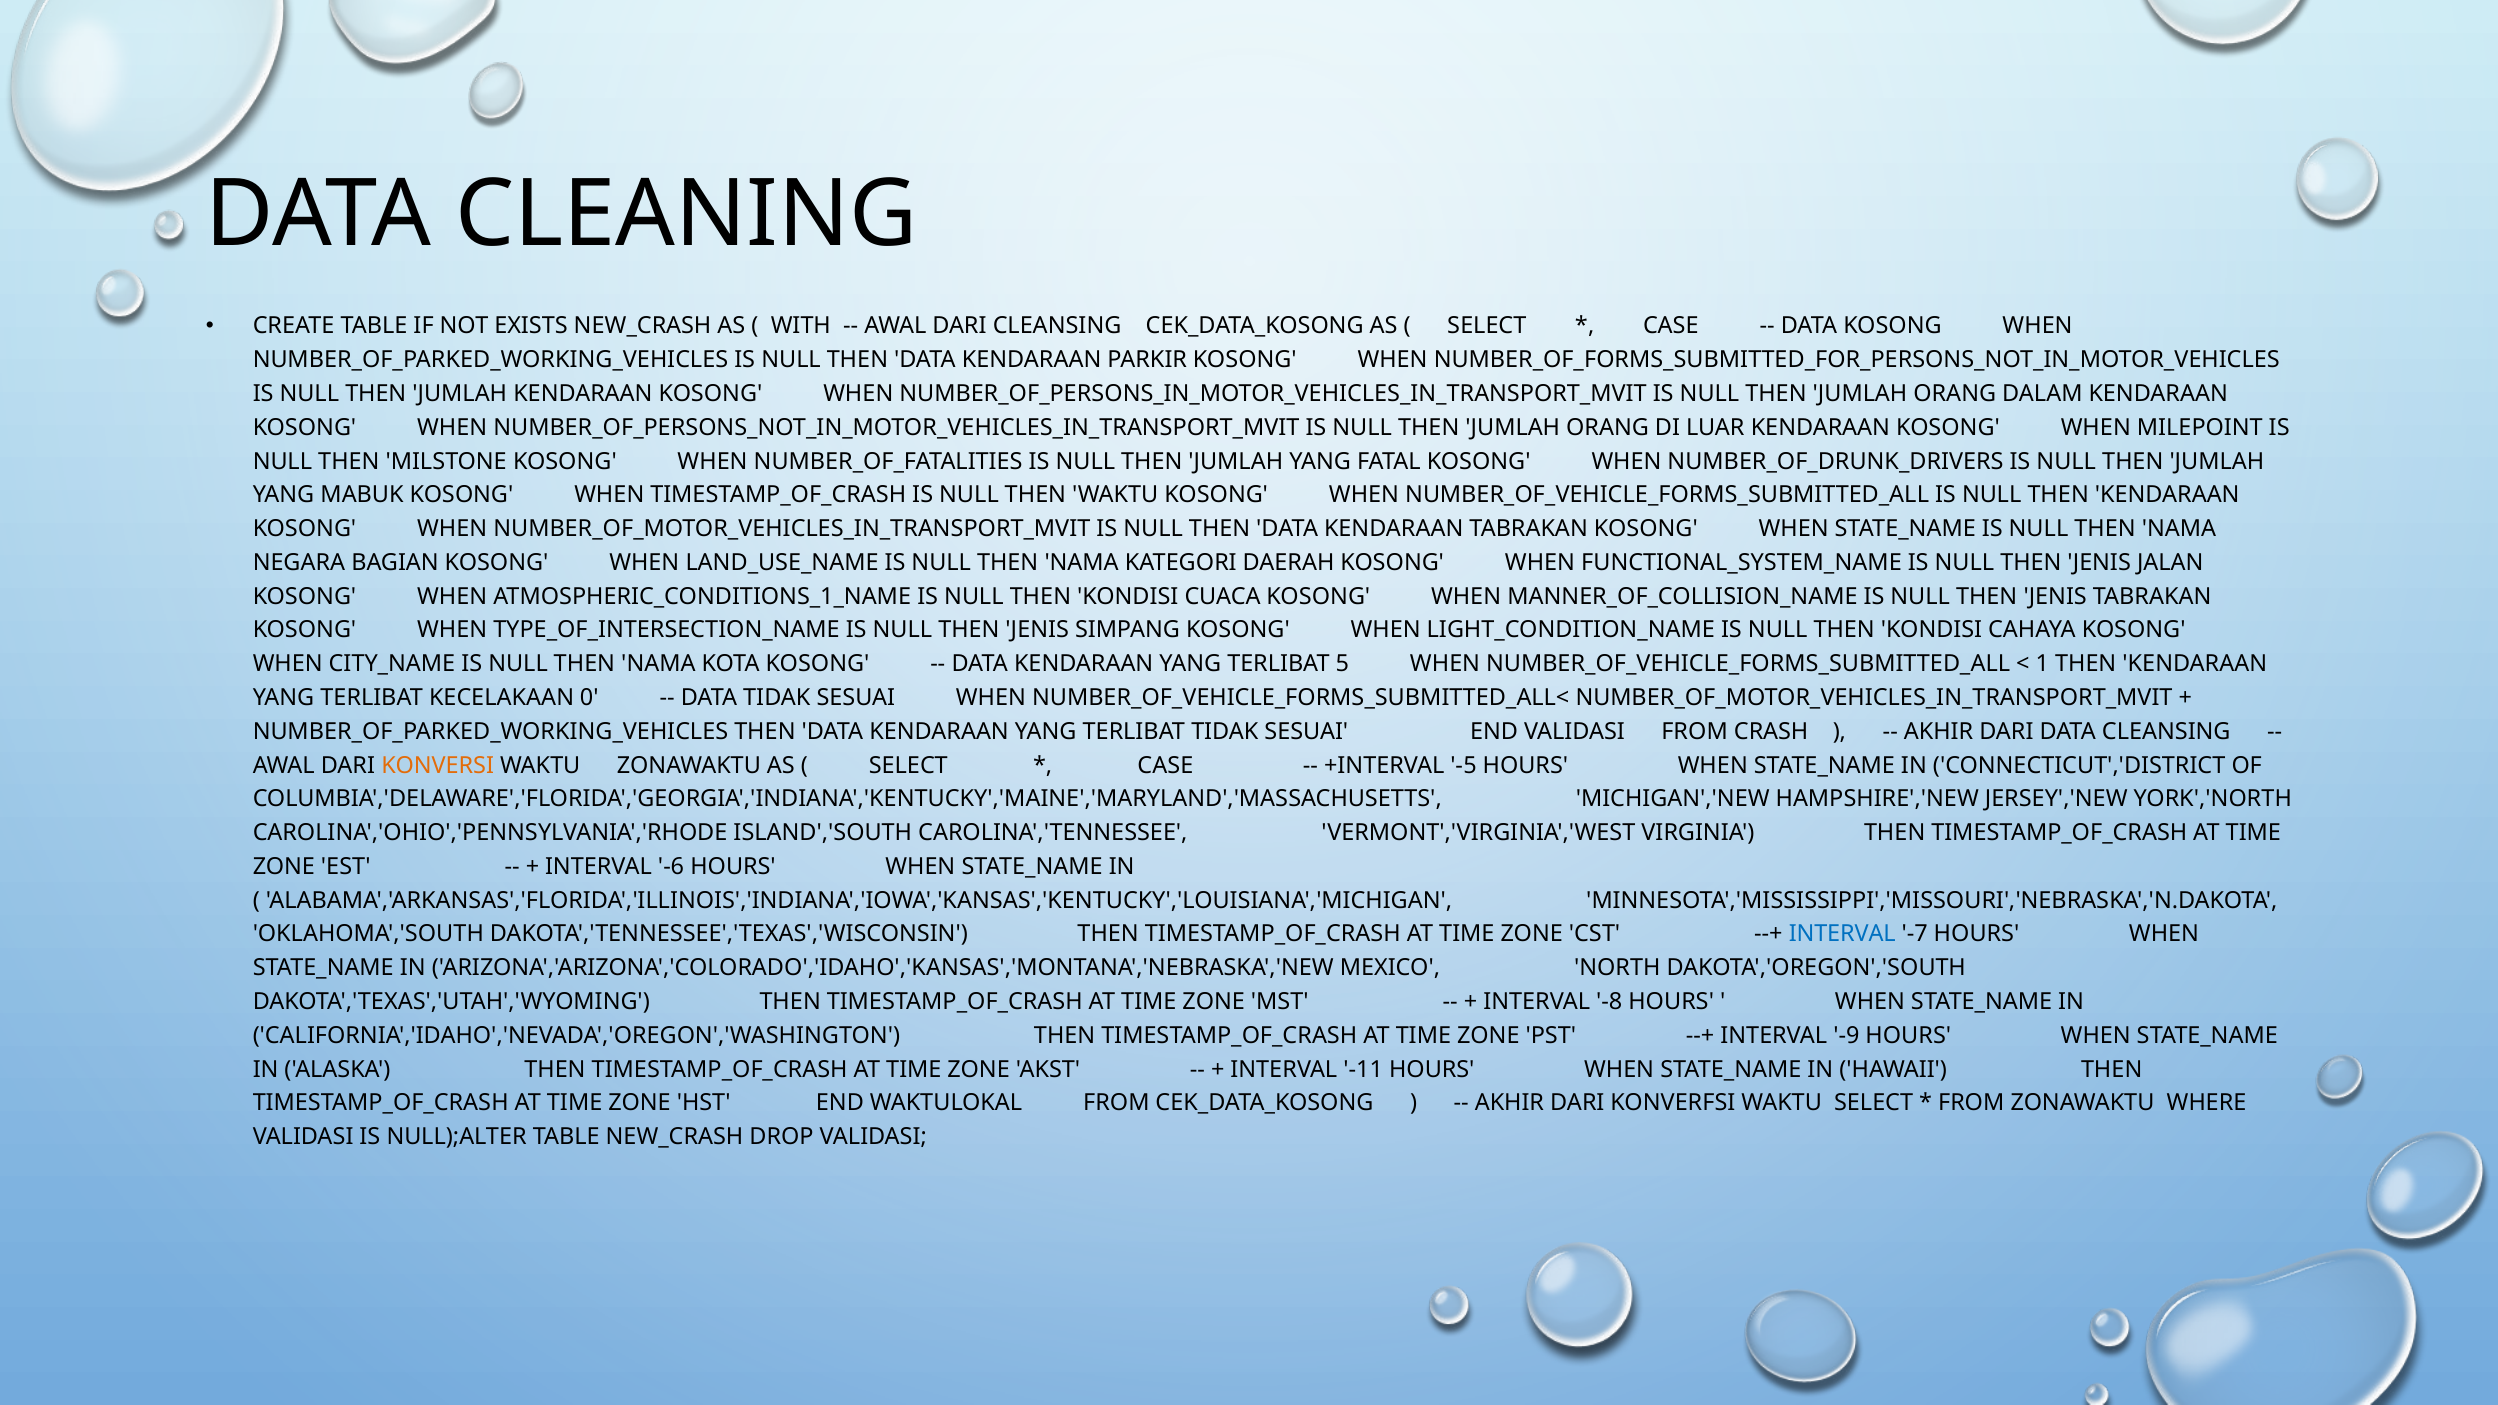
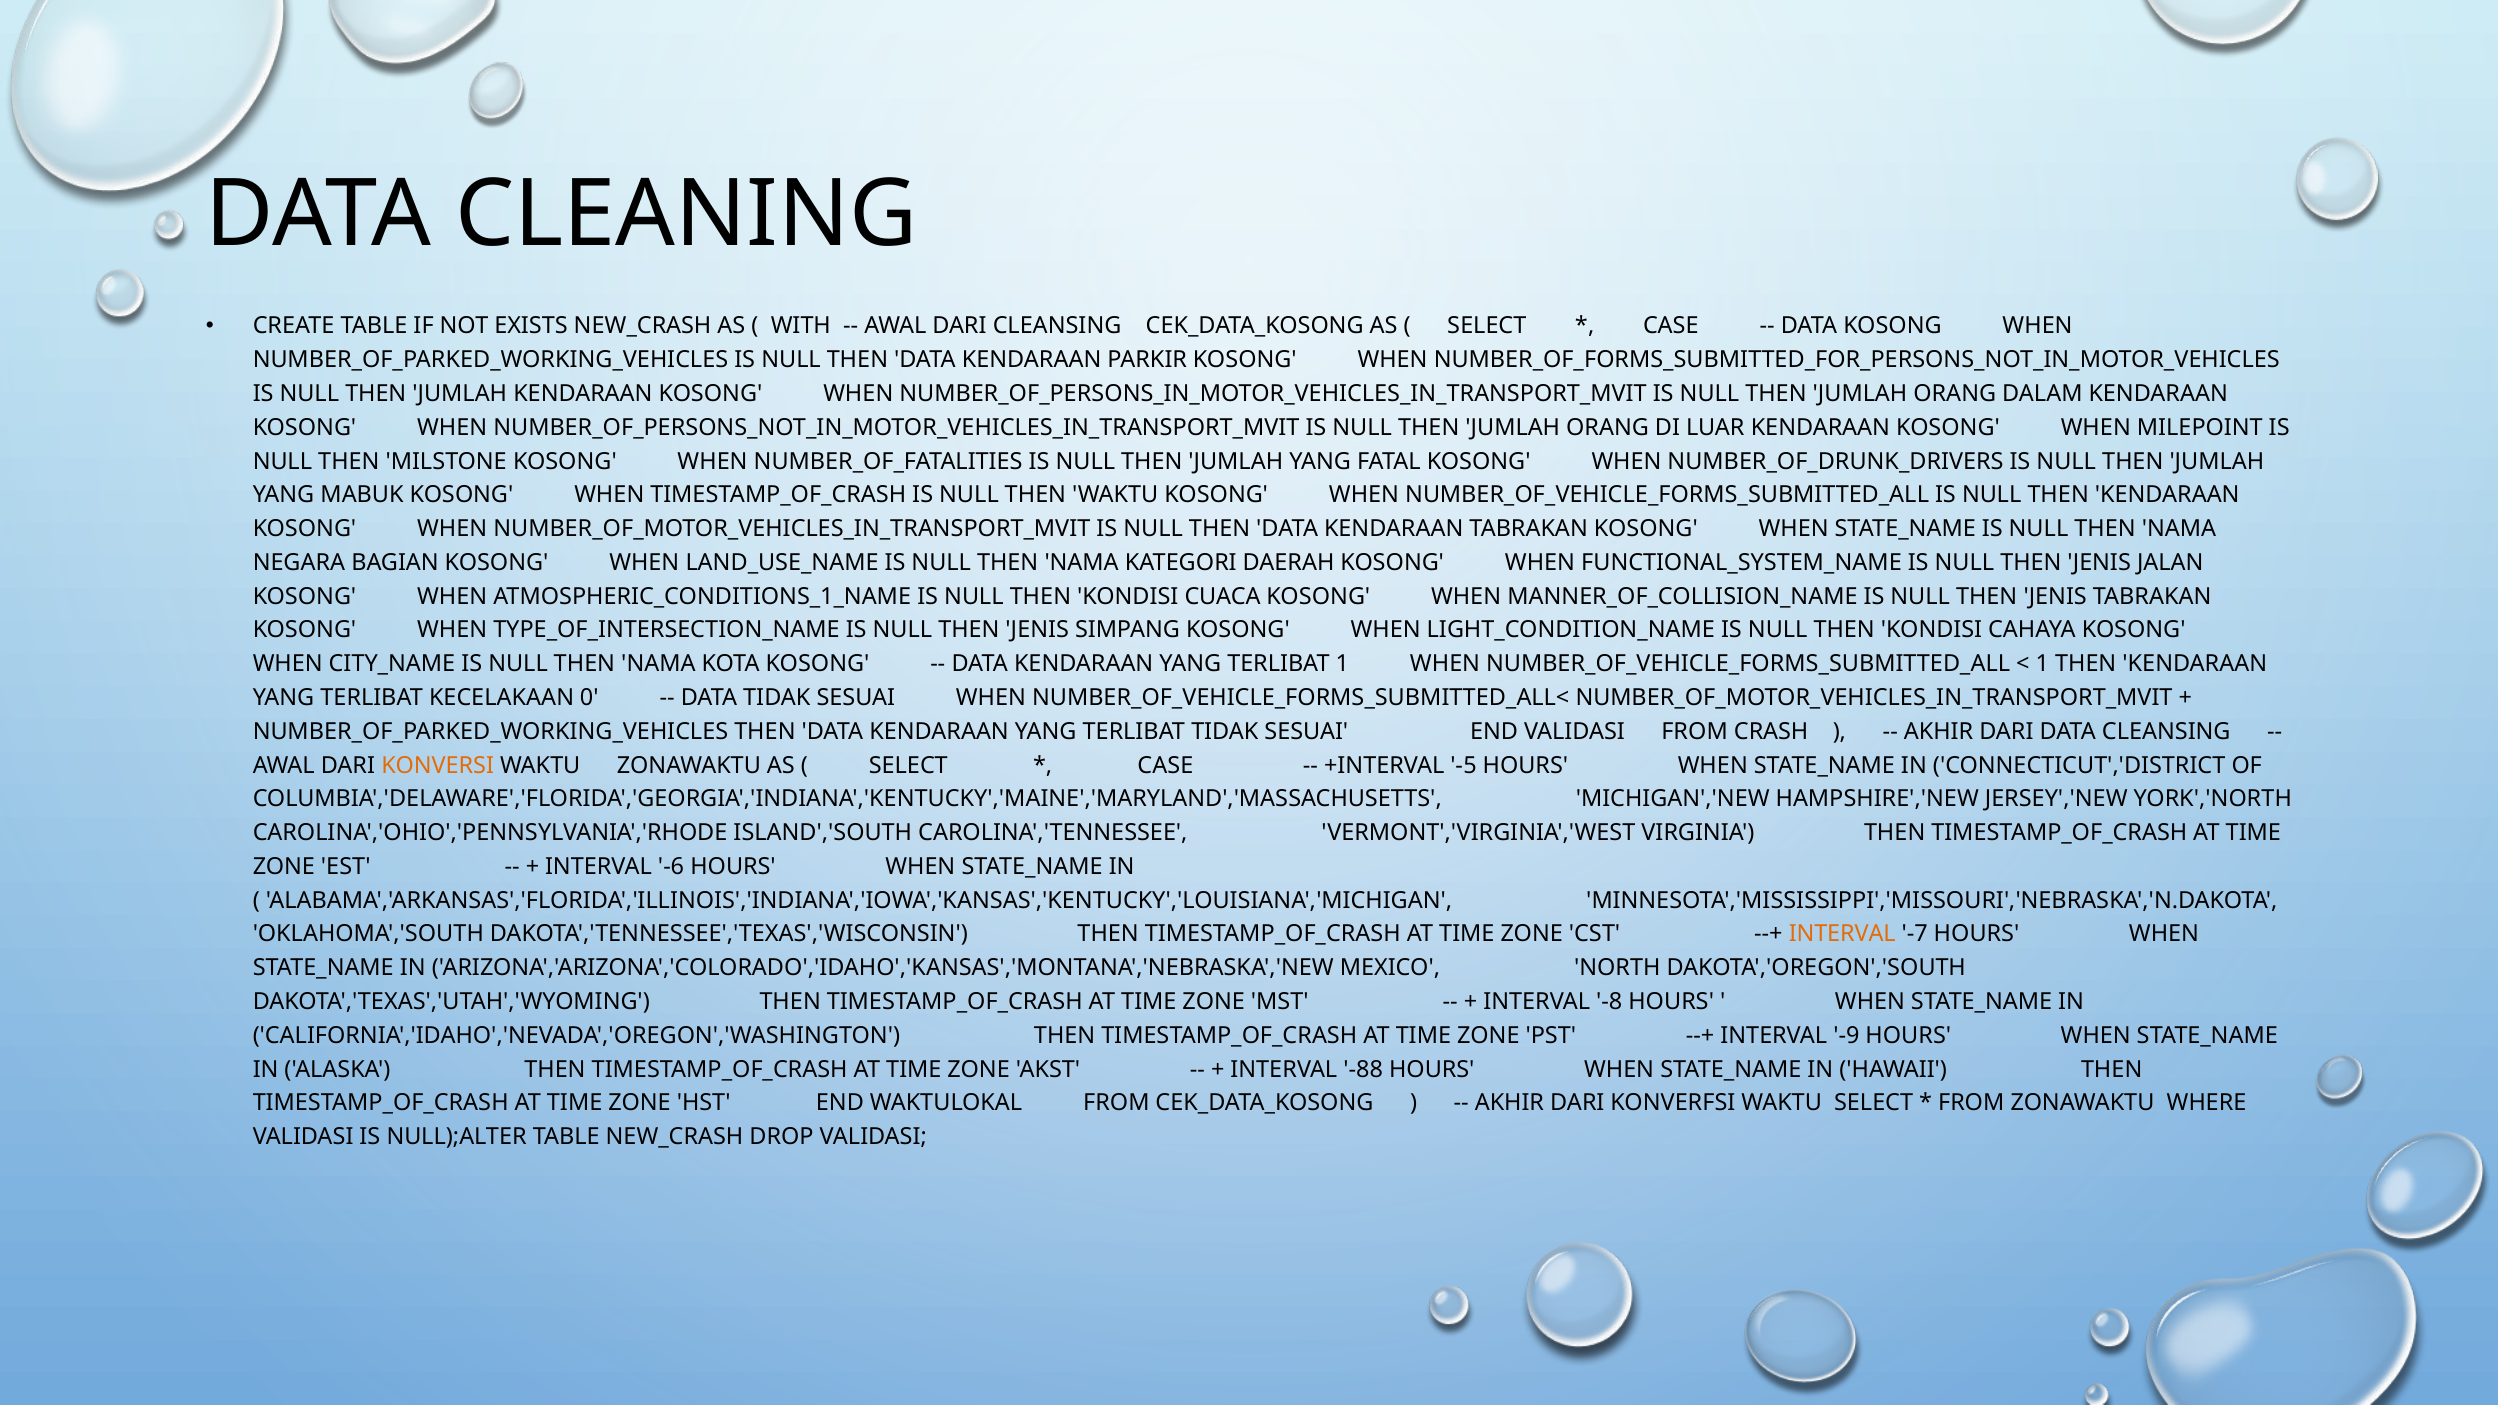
TERLIBAT 5: 5 -> 1 (1342, 664)
INTERVAL colour: blue -> orange (1842, 934)
-11: -11 -> -88 (1363, 1069)
